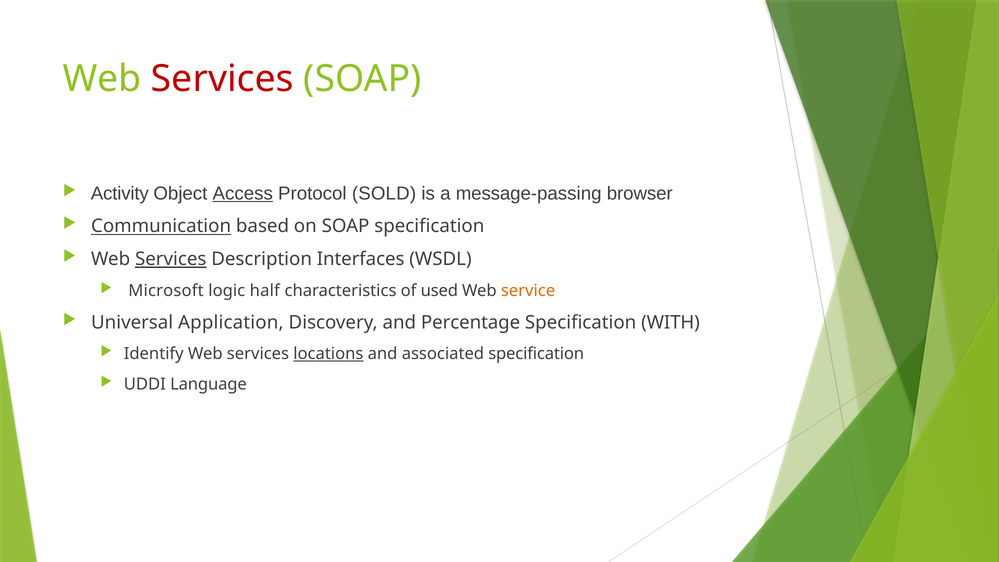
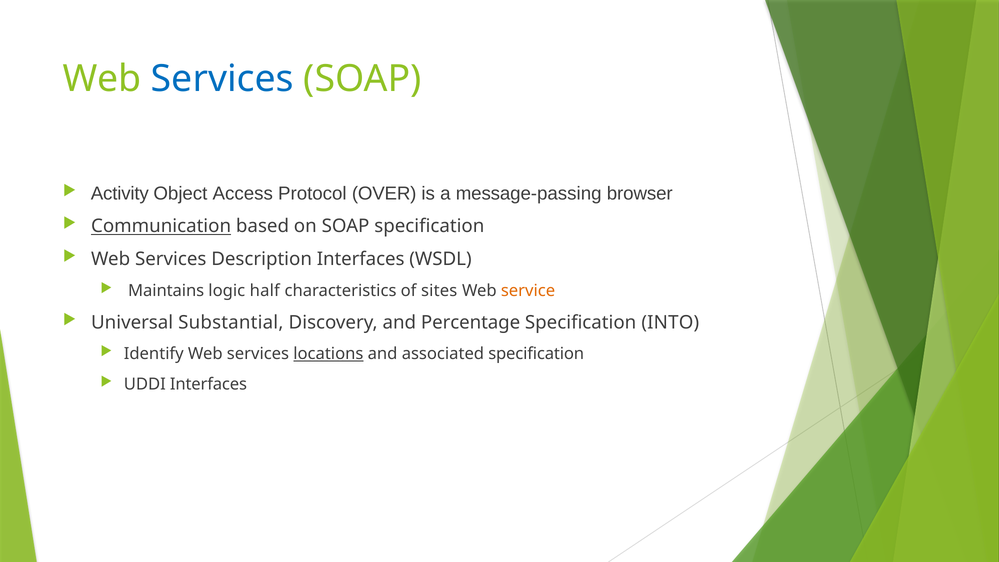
Services colour: red -> blue (222, 79)
Access underline: present -> none (243, 193)
SOLD: SOLD -> OVER (384, 193)
Services underline: present -> none (171, 259)
Microsoft: Microsoft -> Maintains (166, 291)
used: used -> sites (439, 291)
Application: Application -> Substantial (231, 322)
WITH: WITH -> INTO (670, 322)
UDDI Language: Language -> Interfaces (208, 384)
